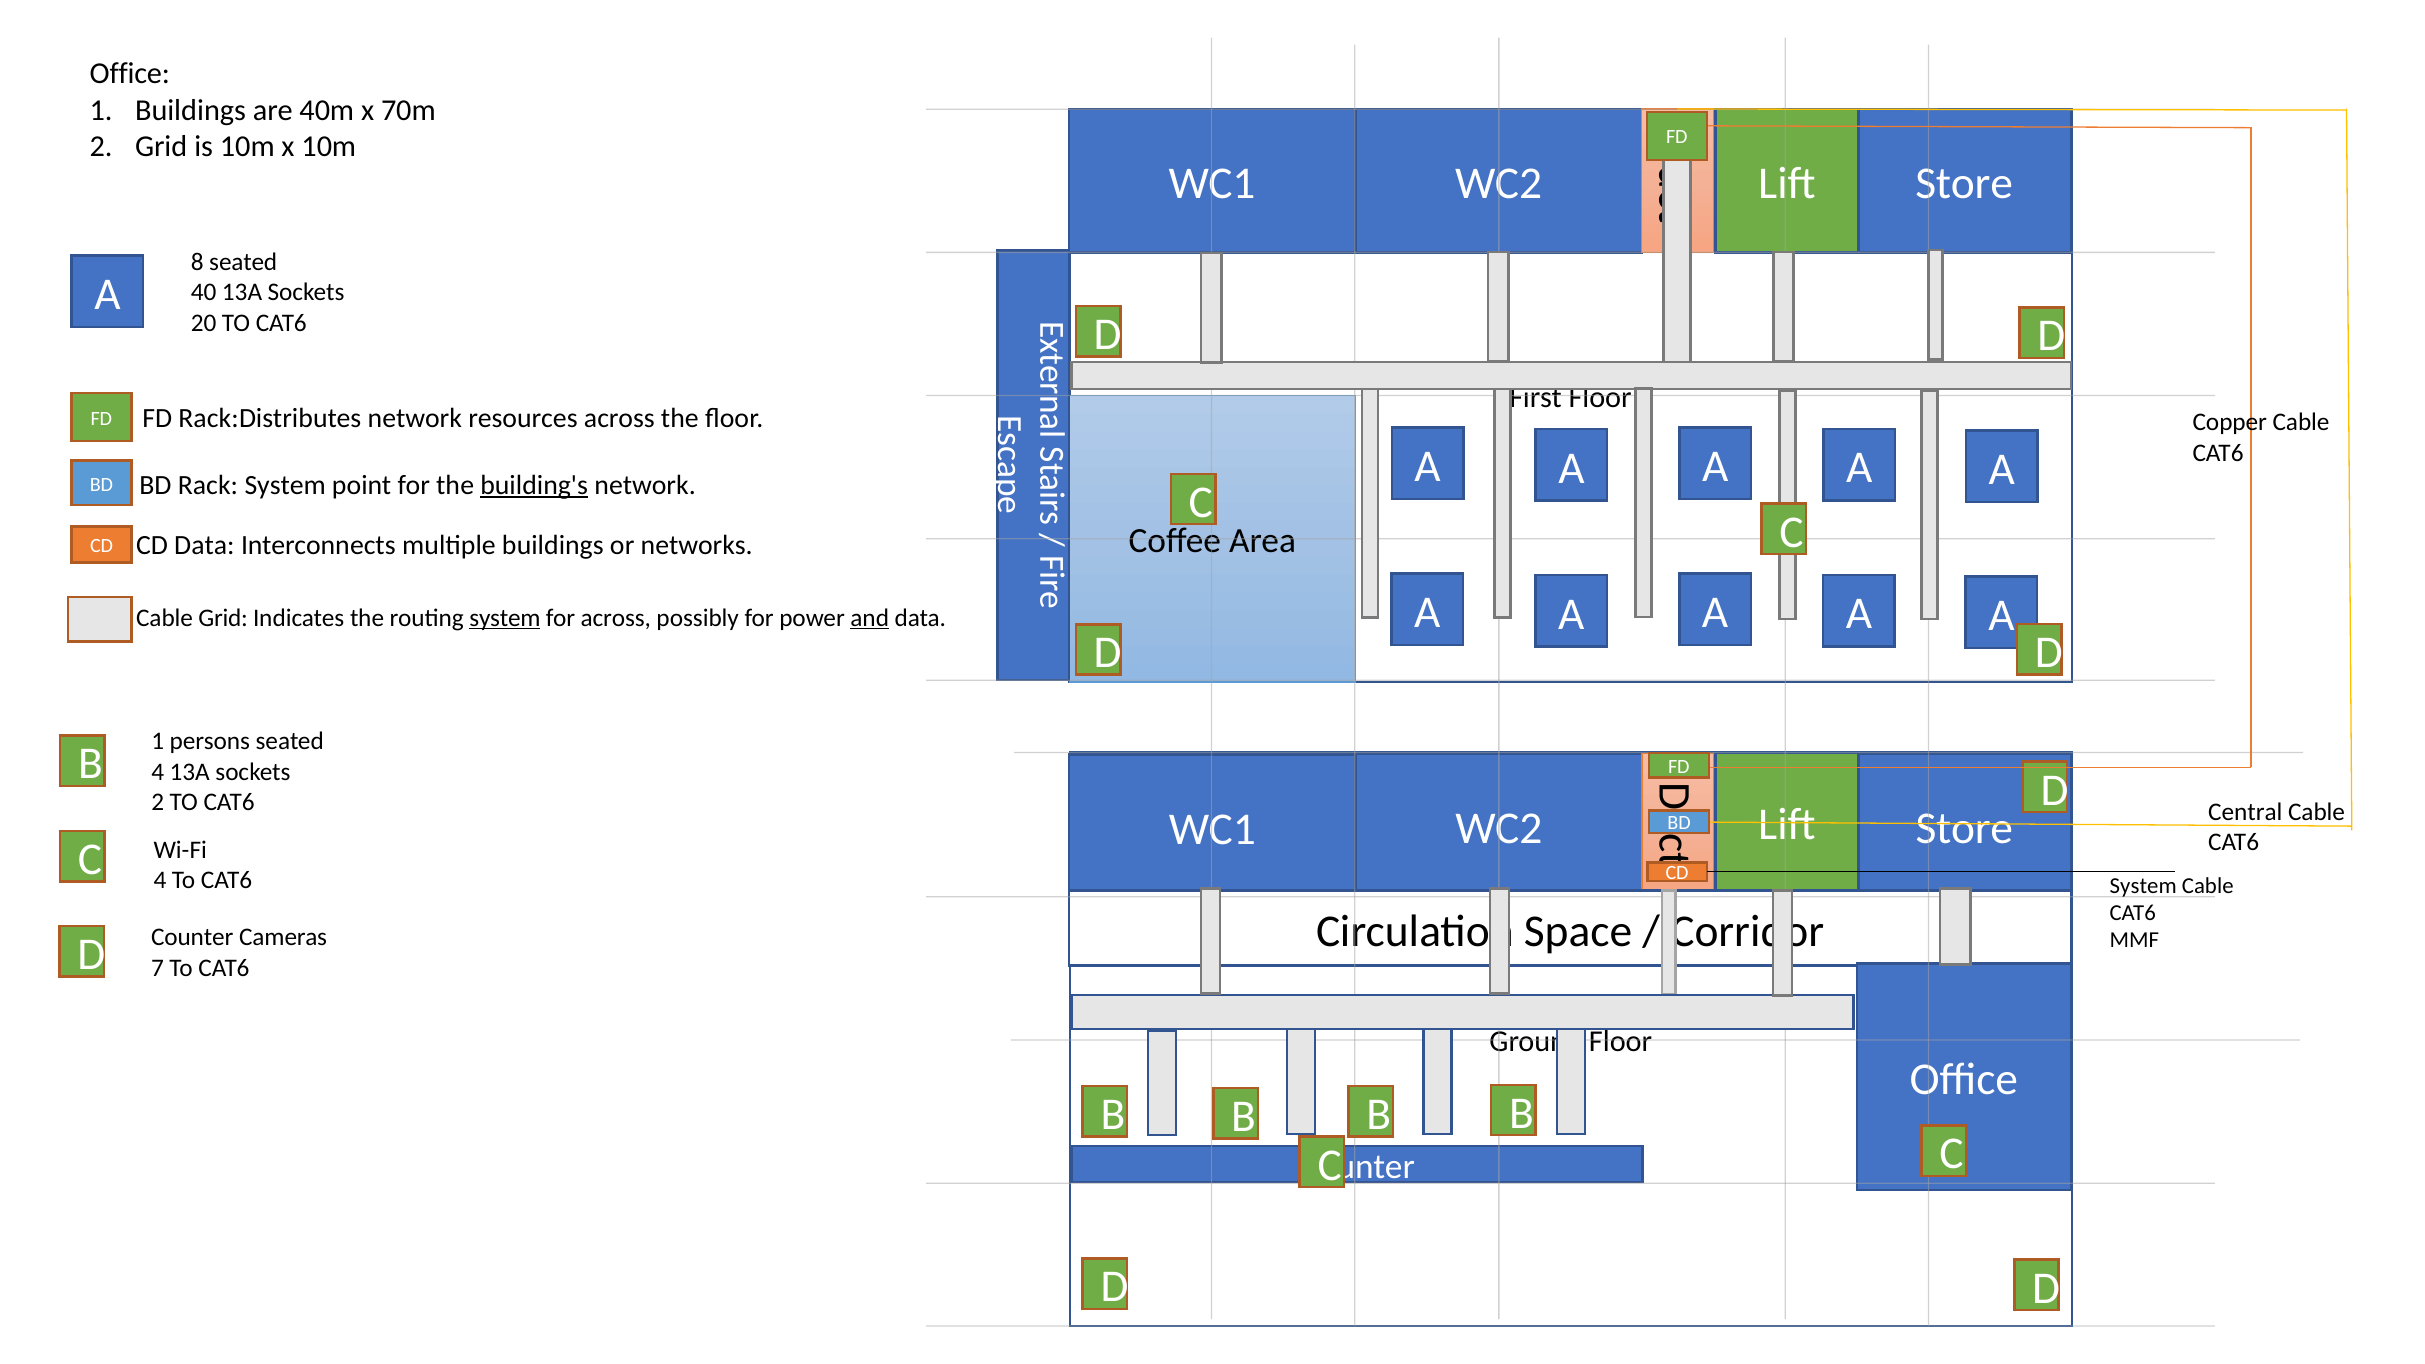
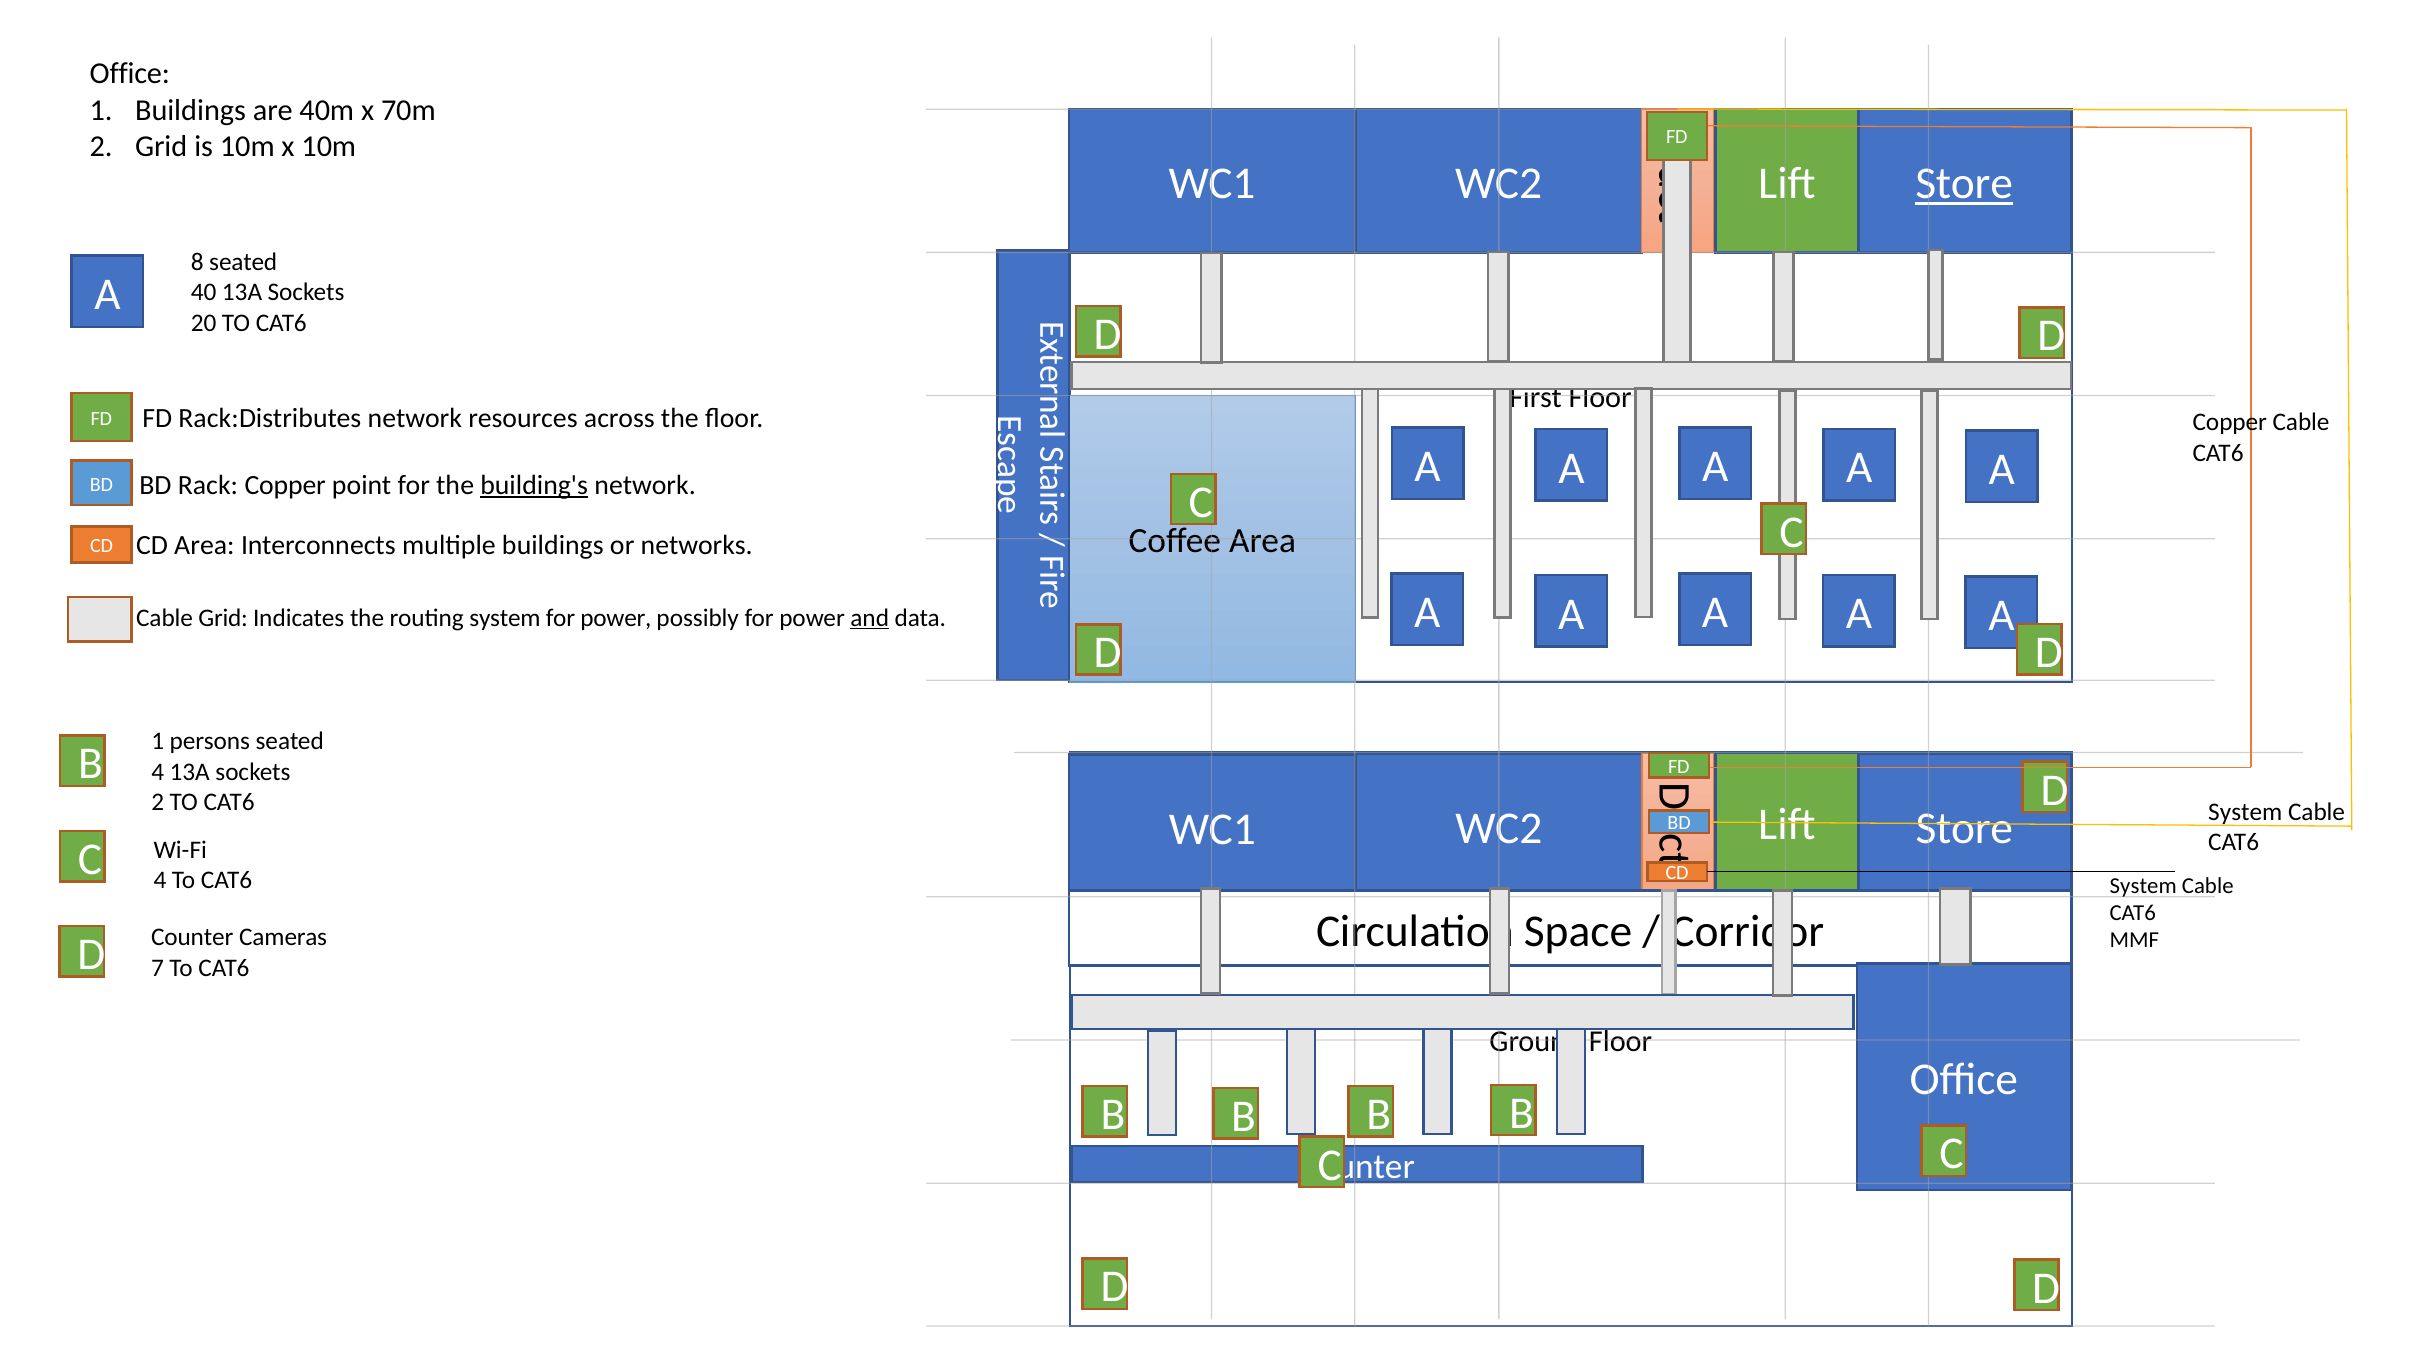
Store underline: none -> present (1964, 184)
Rack System: System -> Copper (285, 485)
CD Data: Data -> Area (204, 545)
system underline: present -> none (505, 618)
across: across -> power (616, 618)
Central: Central -> System (2245, 812)
